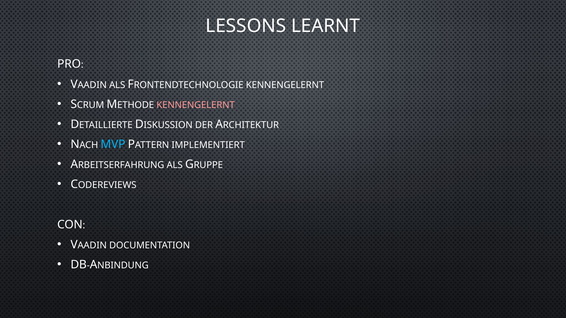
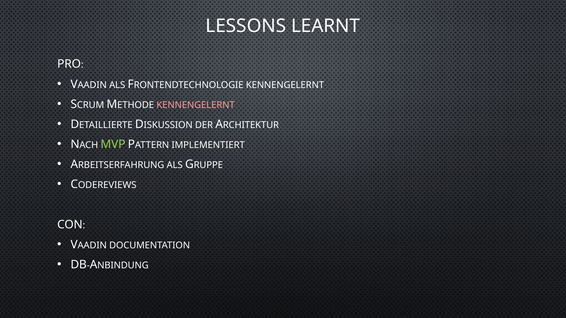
MVP colour: light blue -> light green (113, 144)
